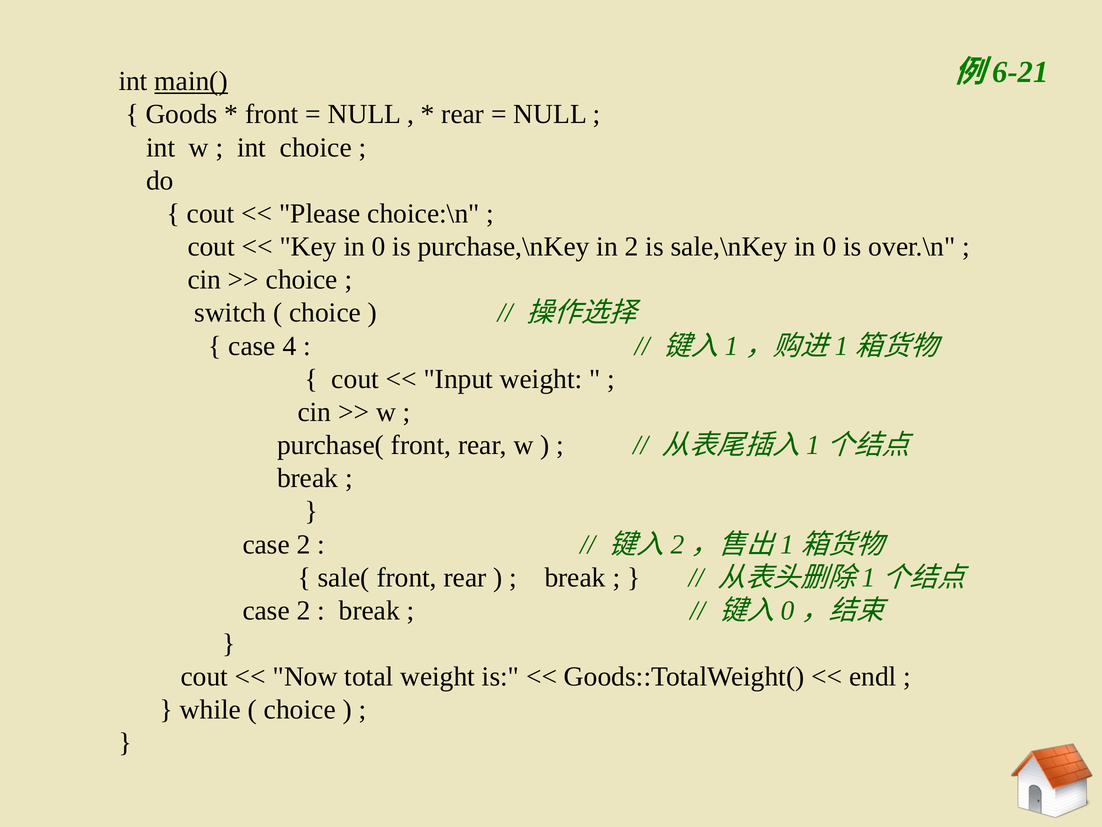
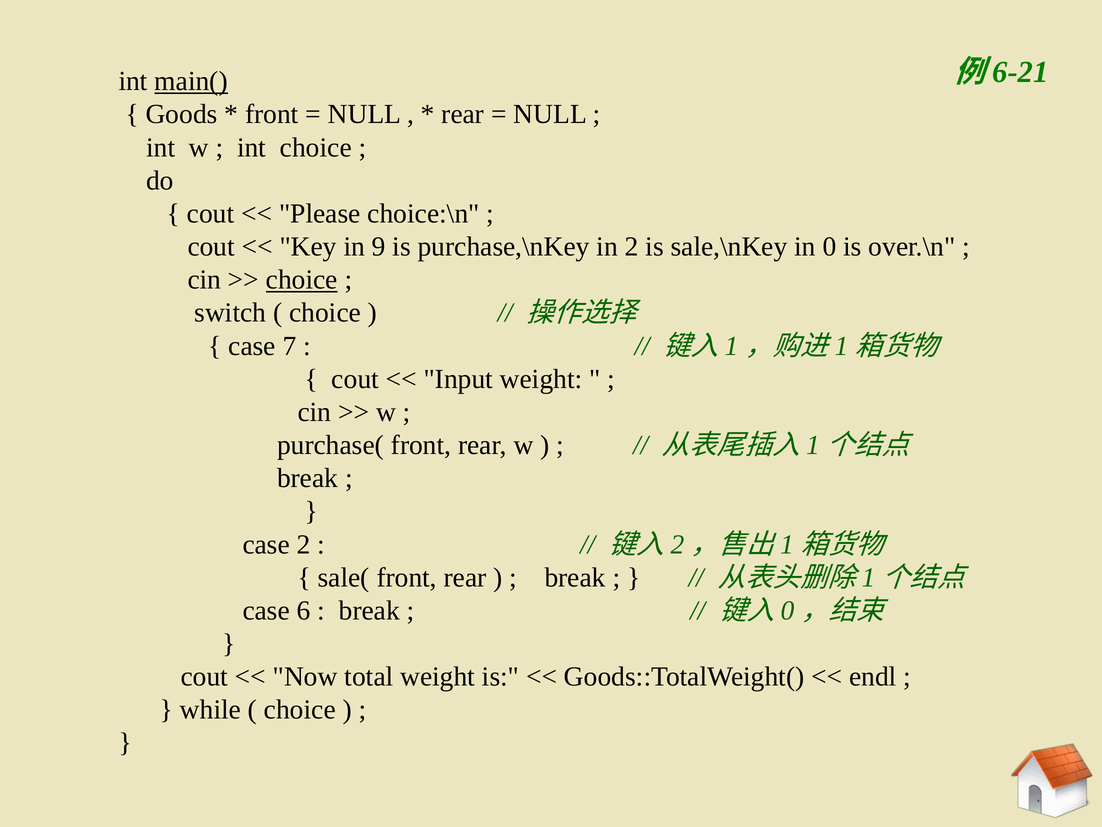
Key in 0: 0 -> 9 (379, 247)
choice underline: none -> present (302, 280)
4: 4 -> 7 (289, 346)
2: 2 -> 6 (304, 610)
